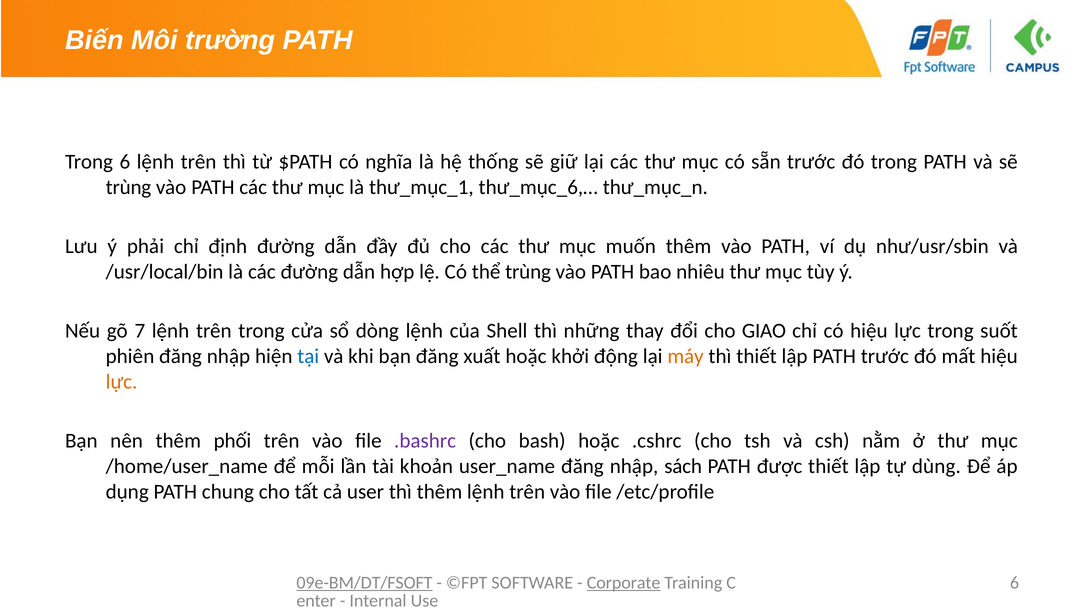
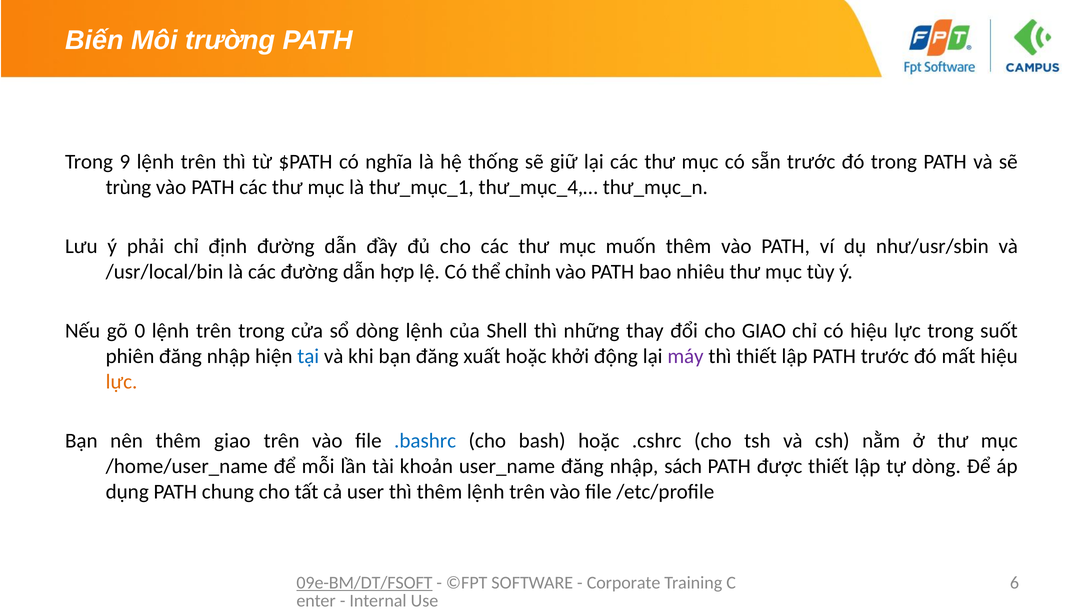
Trong 6: 6 -> 9 (125, 162)
thư_mục_6,…: thư_mục_6,… -> thư_mục_4,… (538, 187)
thể trùng: trùng -> chỉnh (528, 272)
7: 7 -> 0 (140, 331)
máy colour: orange -> purple (686, 356)
thêm phối: phối -> giao (232, 441)
.bashrc colour: purple -> blue (425, 441)
tự dùng: dùng -> dòng (936, 466)
Corporate underline: present -> none (624, 582)
